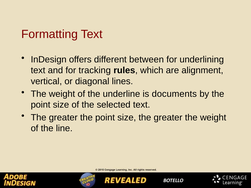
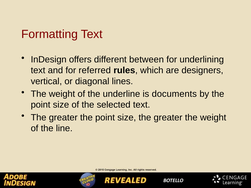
tracking: tracking -> referred (95, 70)
alignment: alignment -> designers (202, 70)
